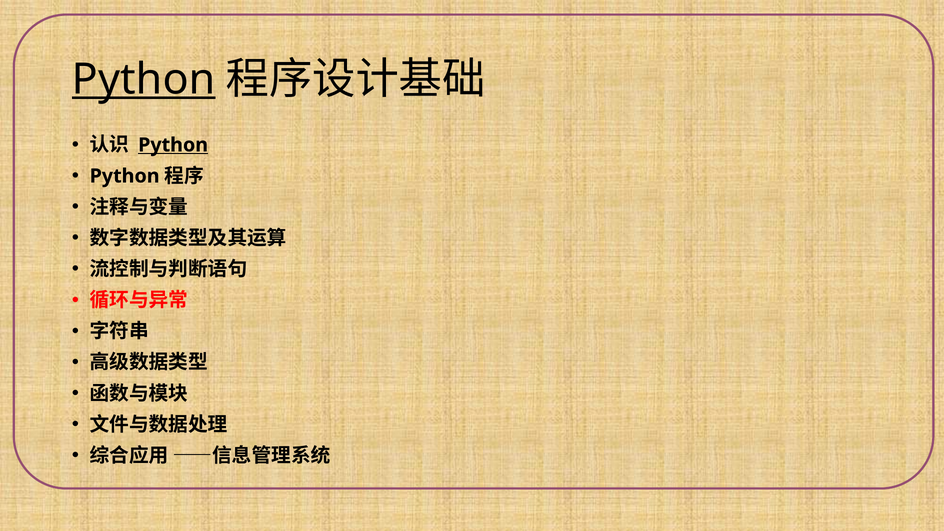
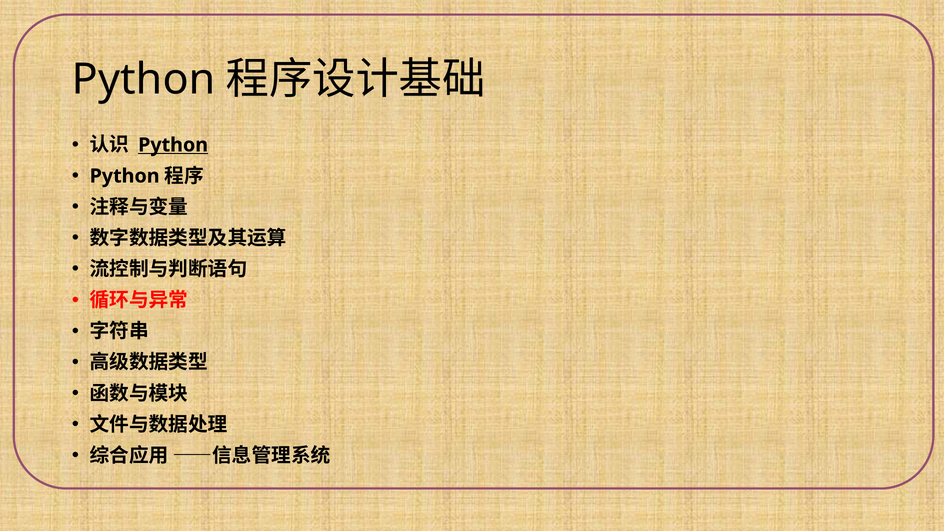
Python underline: present -> none (144, 79)
